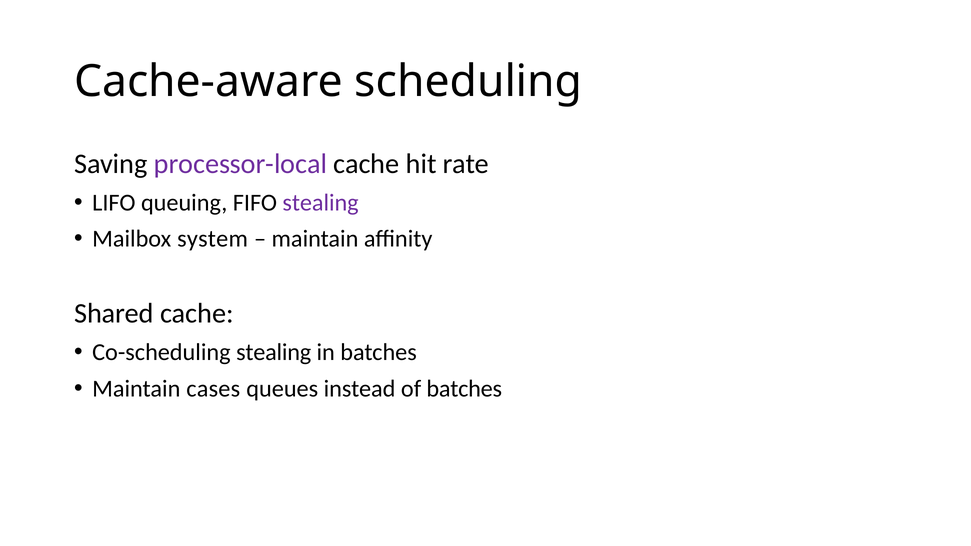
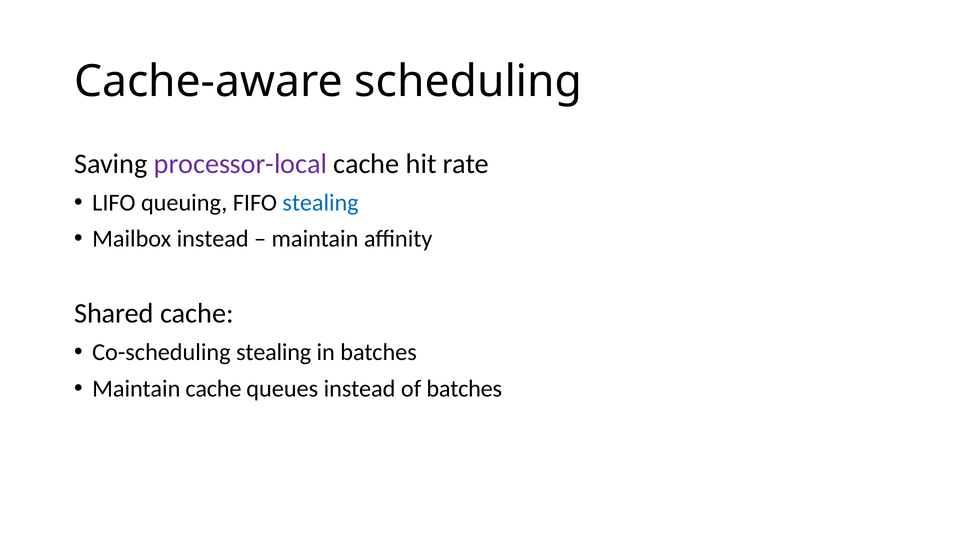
stealing colour: purple -> blue (321, 203)
Mailbox system: system -> instead (213, 239)
Maintain cases: cases -> cache (213, 389)
